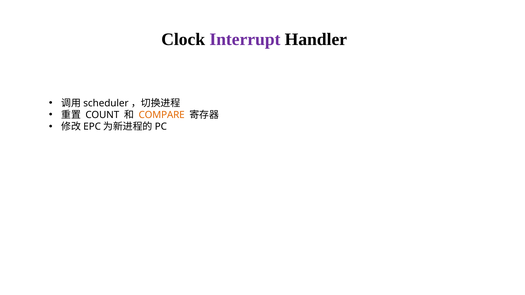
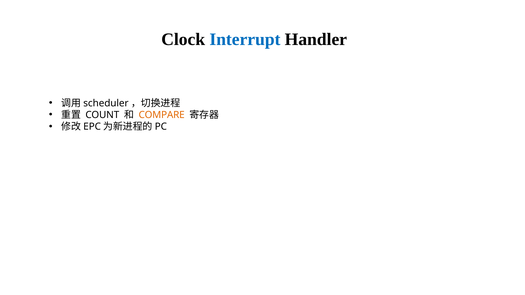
Interrupt colour: purple -> blue (245, 40)
